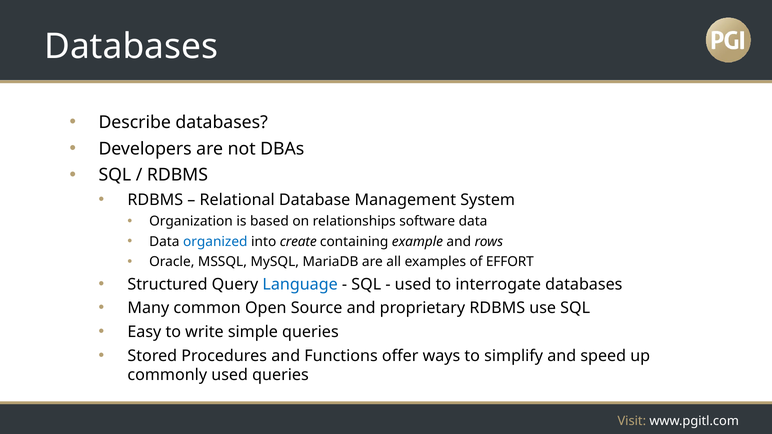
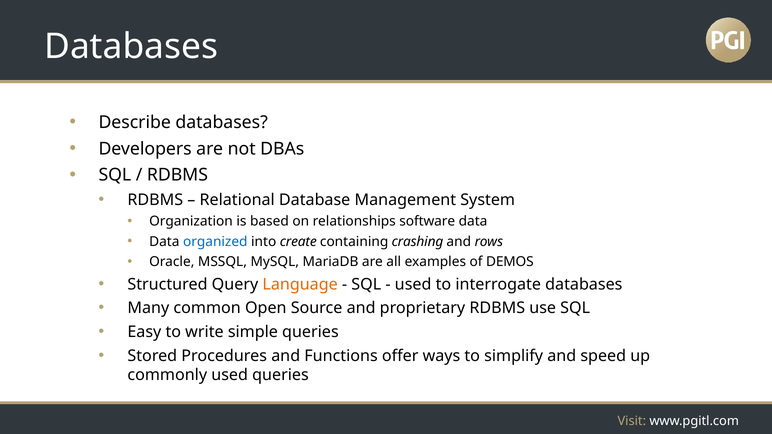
example: example -> crashing (418, 242)
EFFORT: EFFORT -> DEMOS (510, 262)
Language colour: blue -> orange (300, 284)
